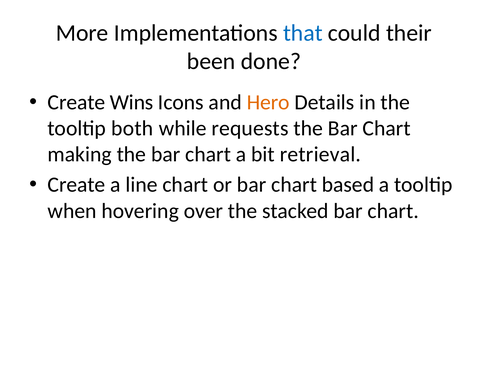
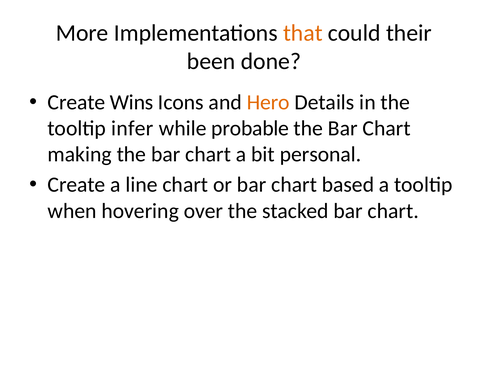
that colour: blue -> orange (303, 33)
both: both -> infer (132, 128)
requests: requests -> probable (250, 128)
retrieval: retrieval -> personal (321, 154)
